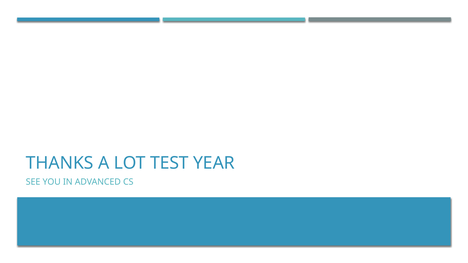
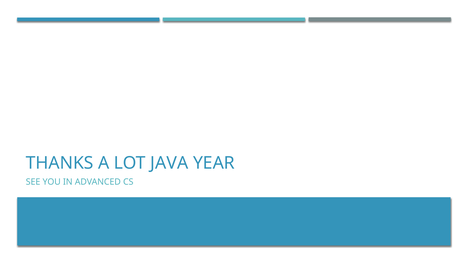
TEST: TEST -> JAVA (169, 163)
